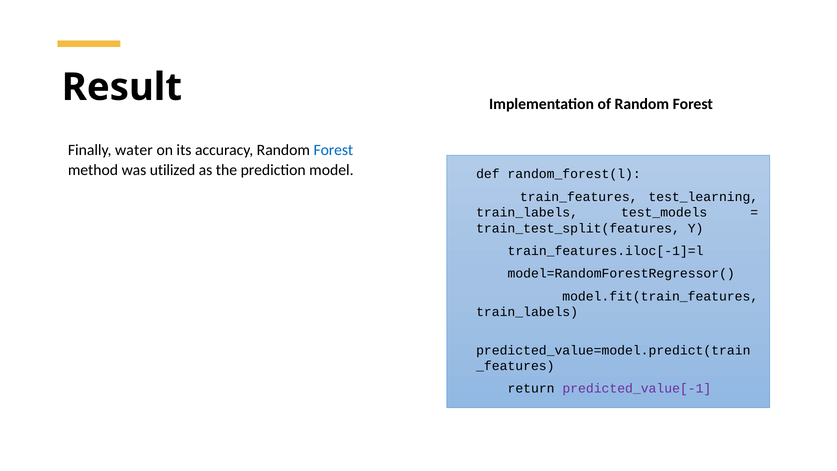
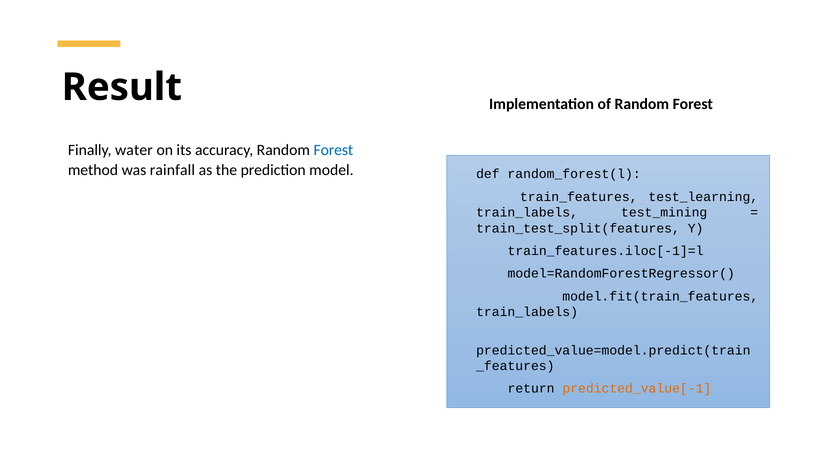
utilized: utilized -> rainfall (172, 170)
test_models: test_models -> test_mining (664, 212)
predicted_value[-1 colour: purple -> orange (637, 389)
